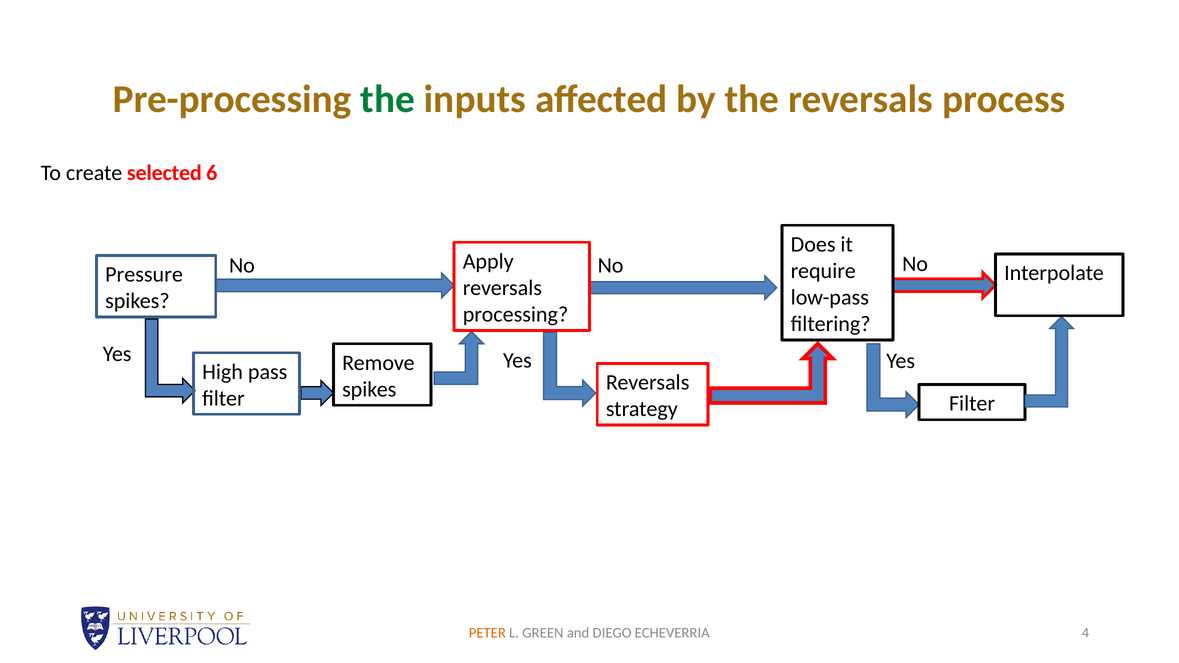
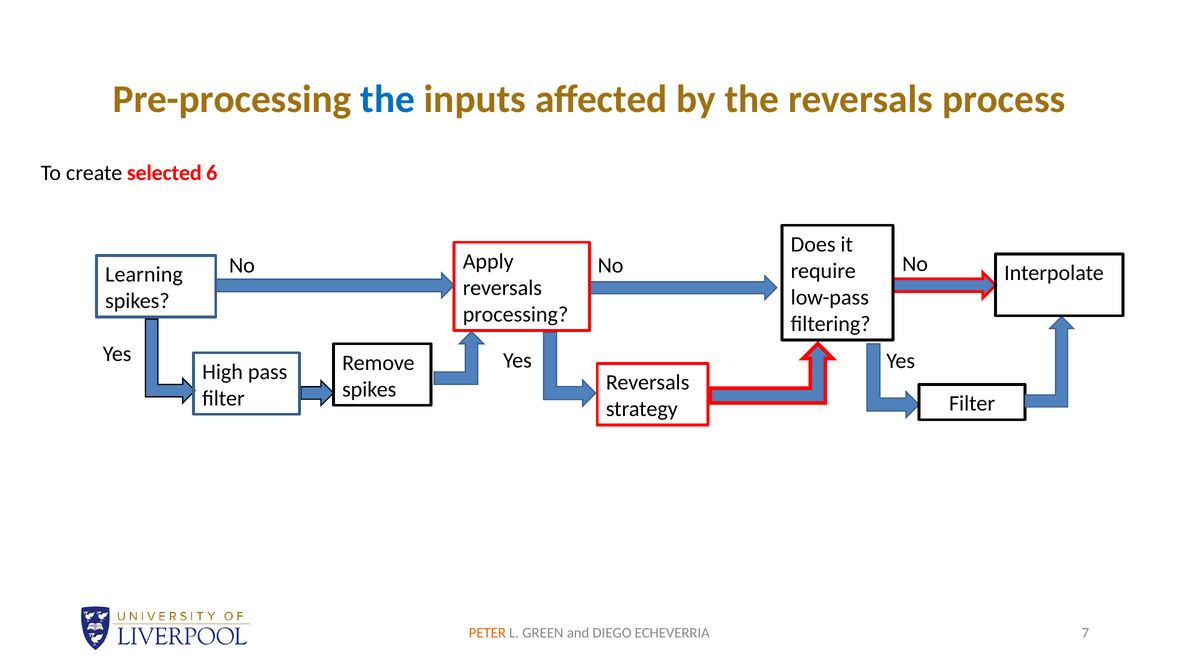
the colour: green -> blue (388, 99)
Pressure: Pressure -> Learning (144, 275)
4: 4 -> 7 (1085, 633)
